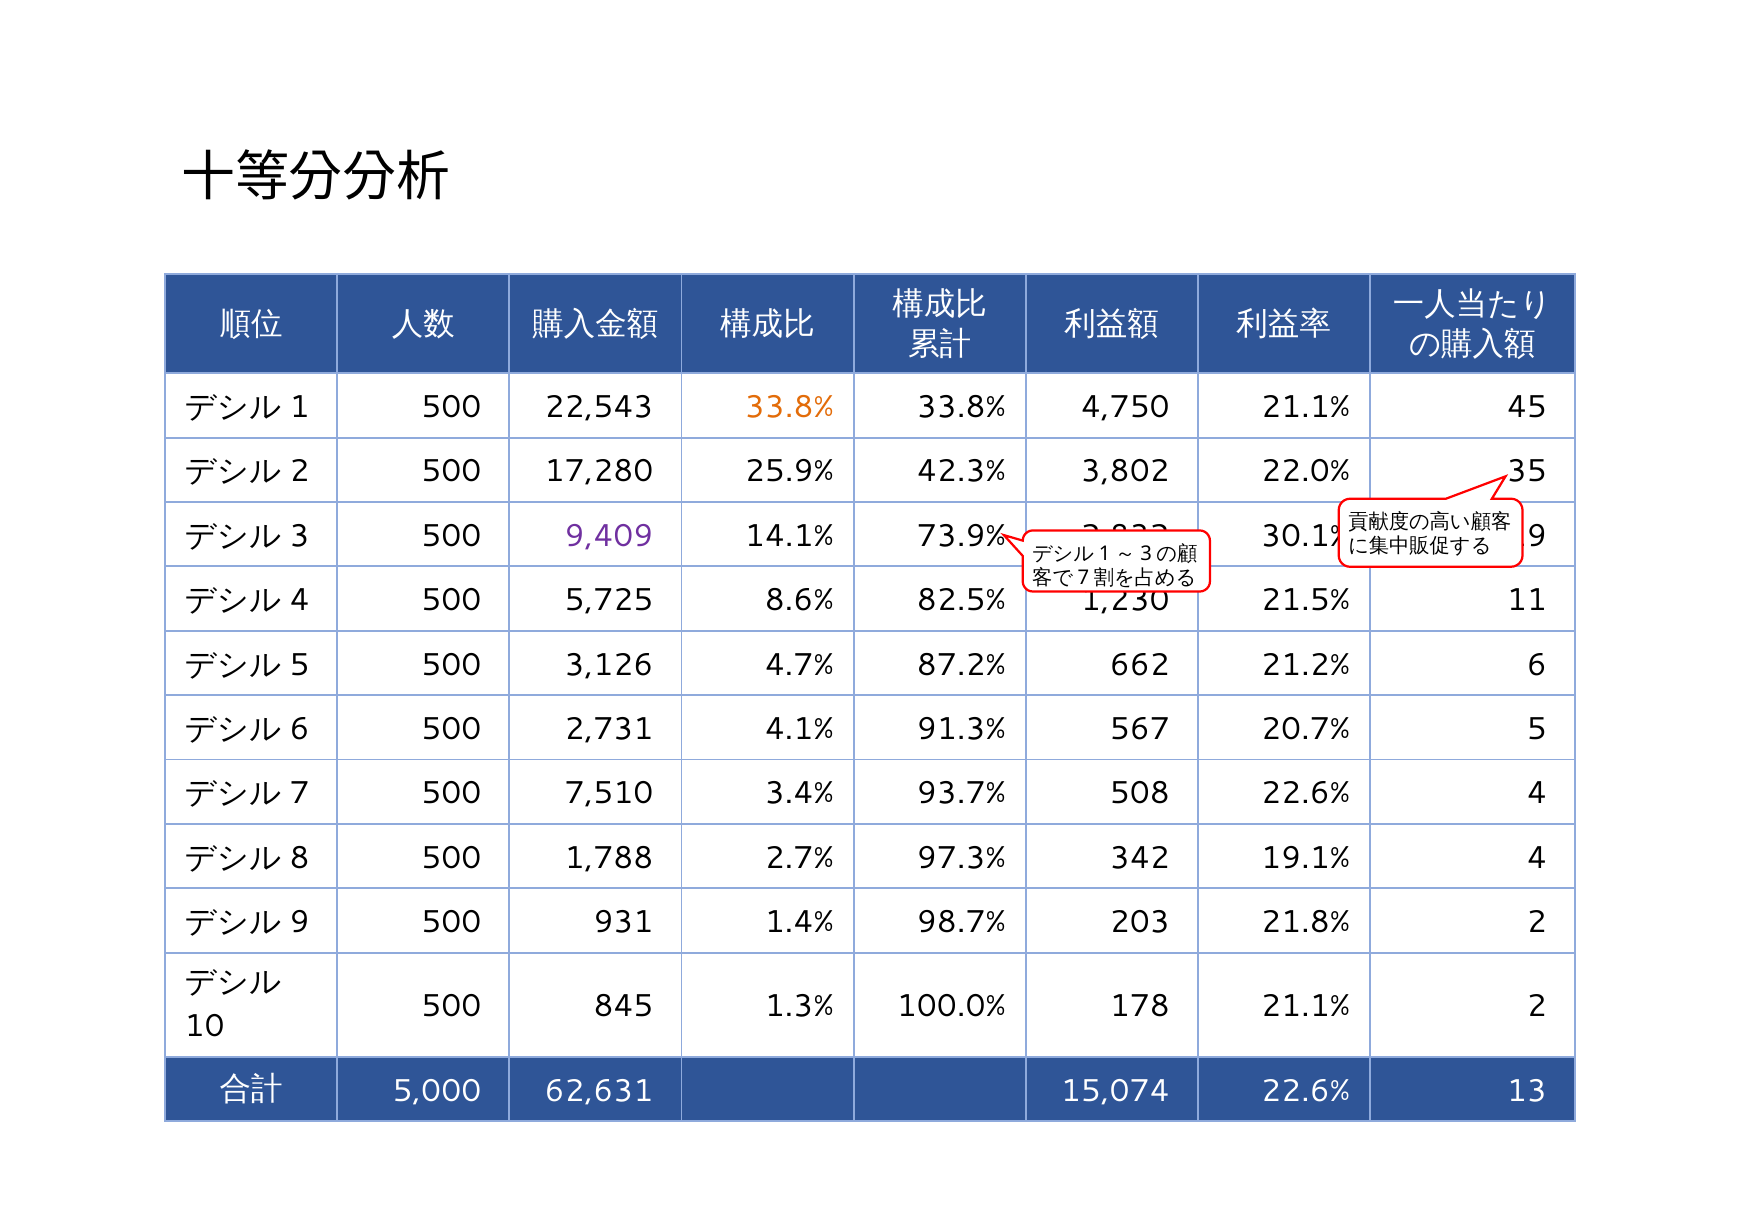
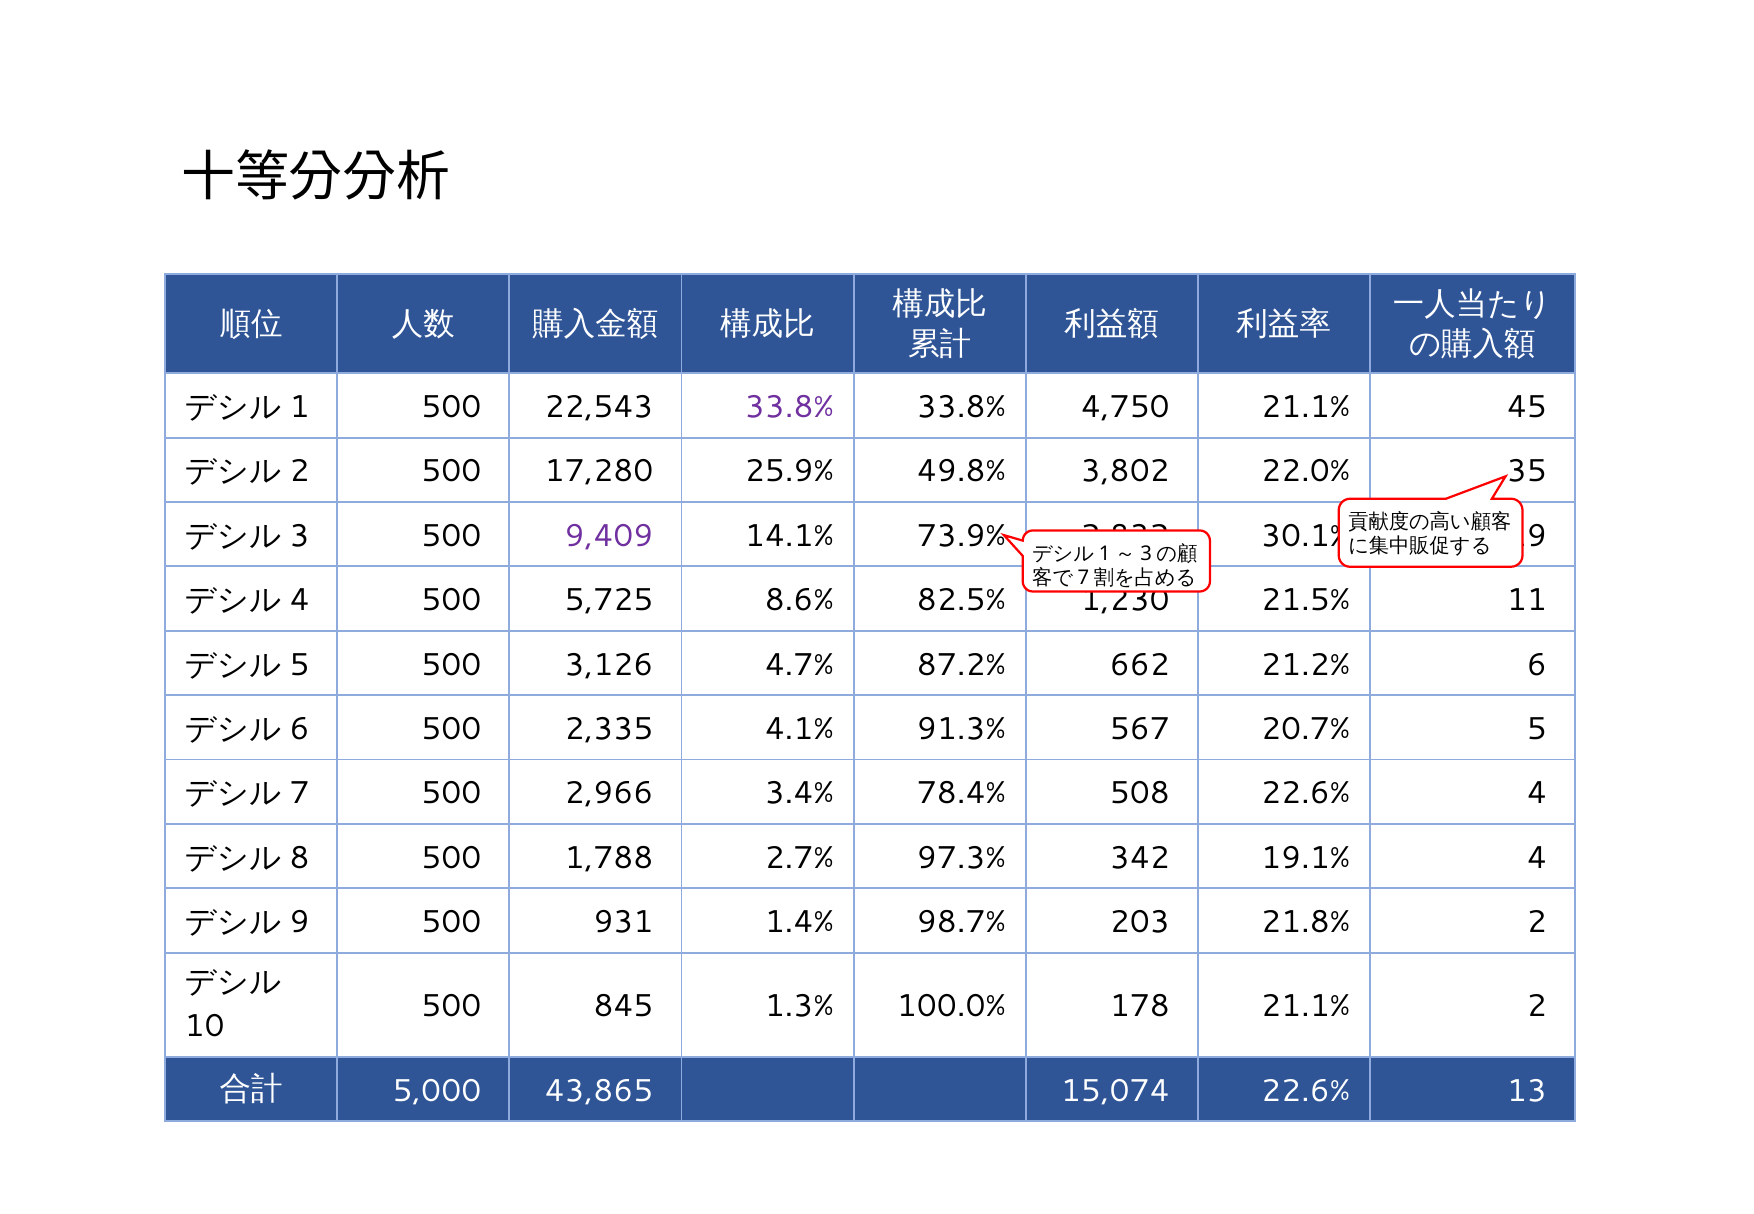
33.8% colour: orange -> purple (789, 407)
42.3%: 42.3% -> 49.8% (962, 472)
2,731: 2,731 -> 2,335 (609, 729)
7,510: 7,510 -> 2,966 (609, 794)
93.7%: 93.7% -> 78.4% (962, 794)
62,631: 62,631 -> 43,865 (599, 1091)
